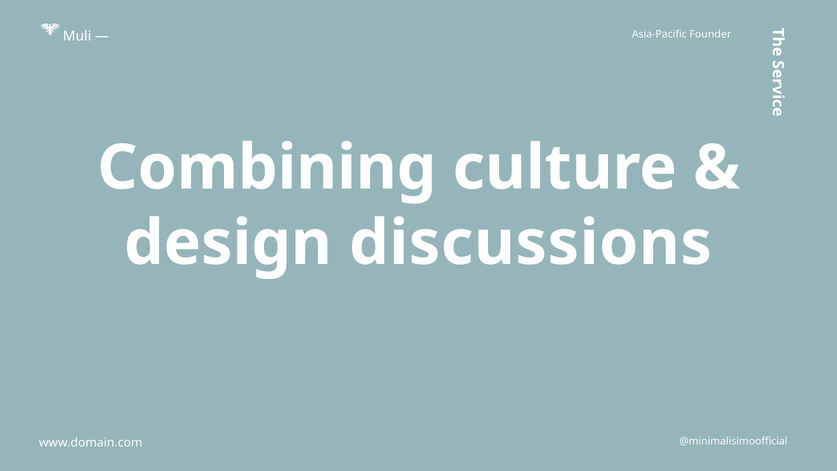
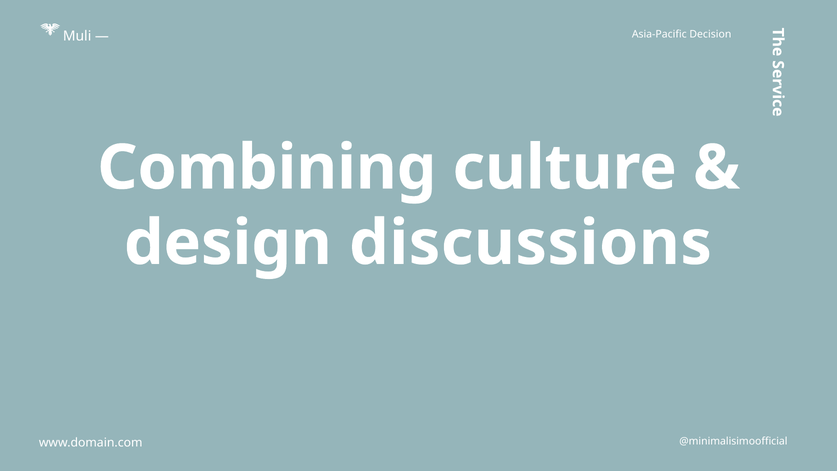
Founder: Founder -> Decision (710, 34)
